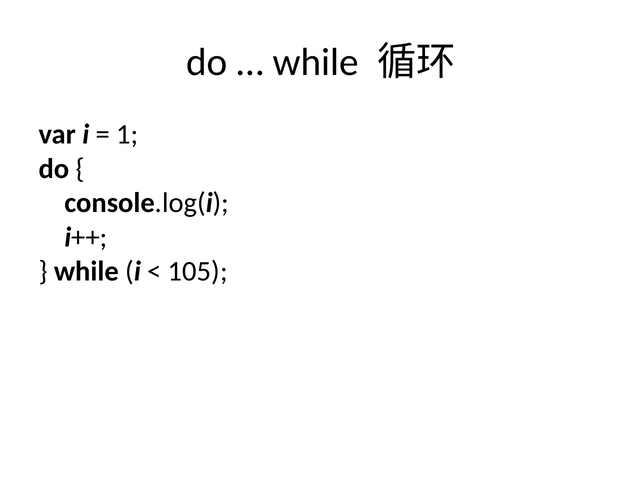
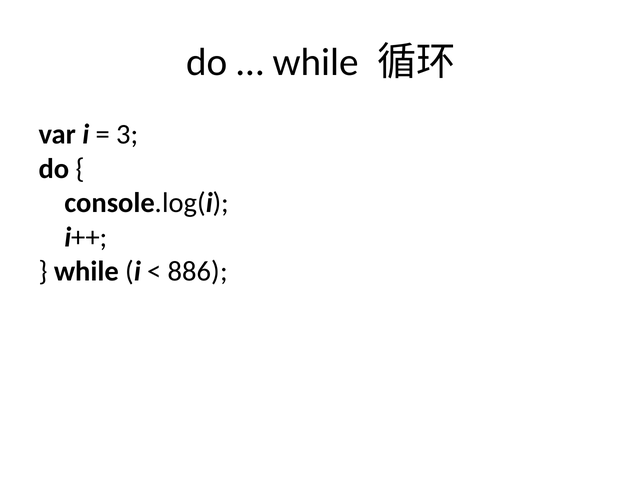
1: 1 -> 3 (127, 135)
105: 105 -> 886 (198, 272)
